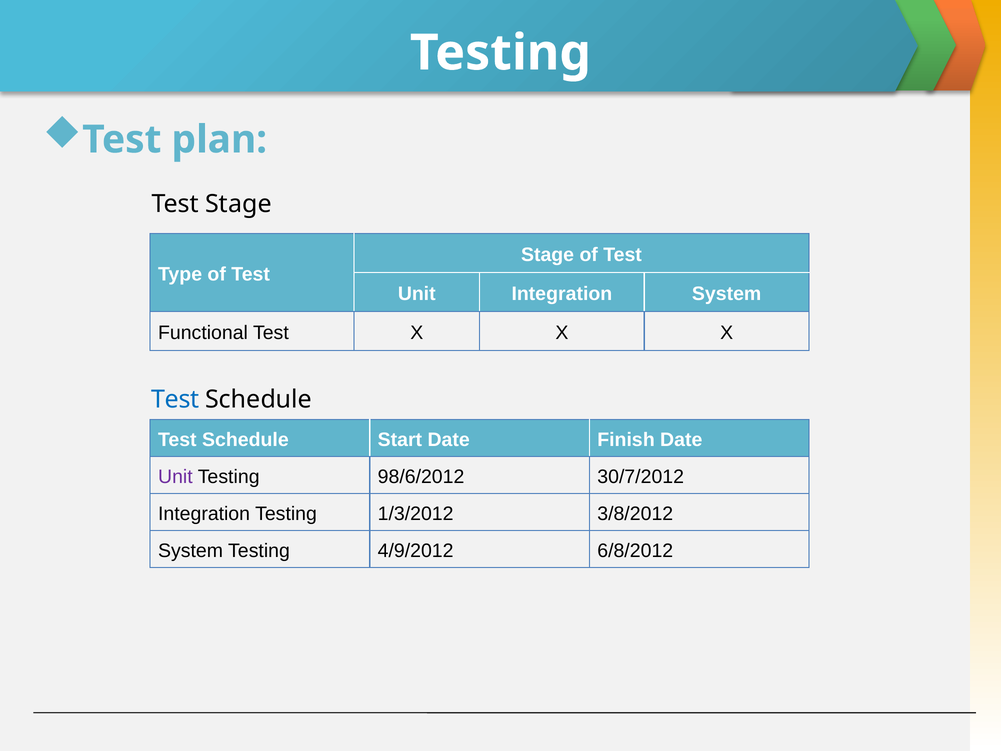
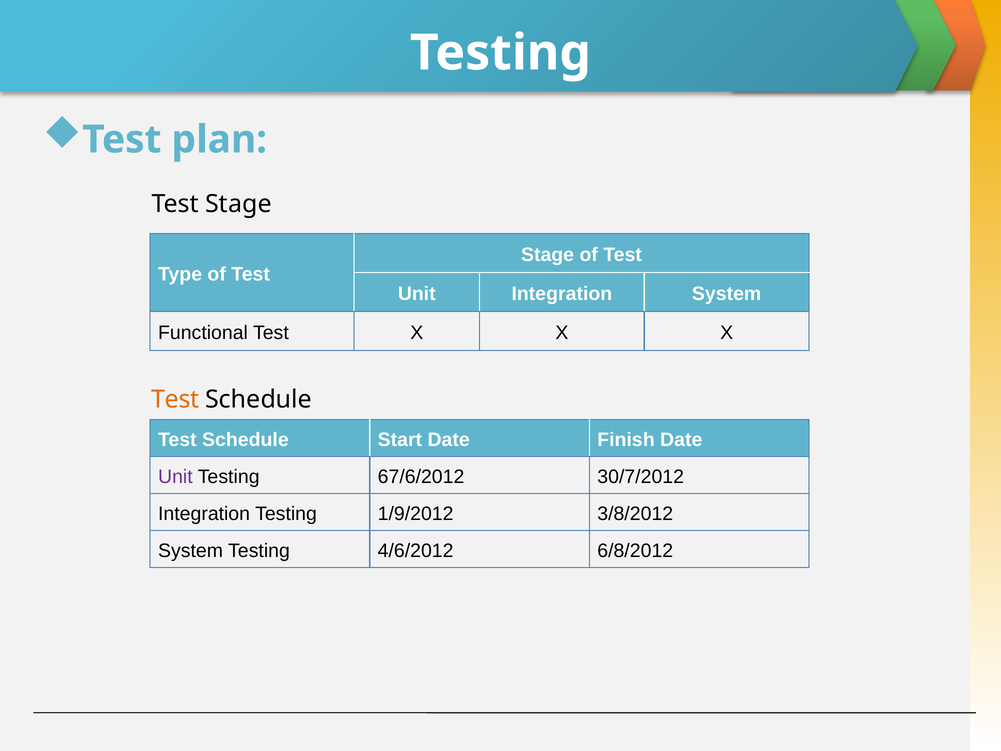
Test colour: blue -> orange (175, 399)
98/6/2012: 98/6/2012 -> 67/6/2012 (421, 477)
1/3/2012: 1/3/2012 -> 1/9/2012 (416, 514)
4/9/2012: 4/9/2012 -> 4/6/2012 (416, 551)
